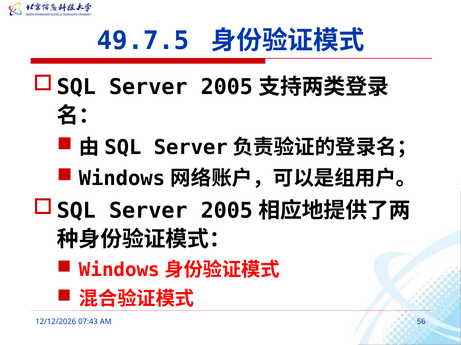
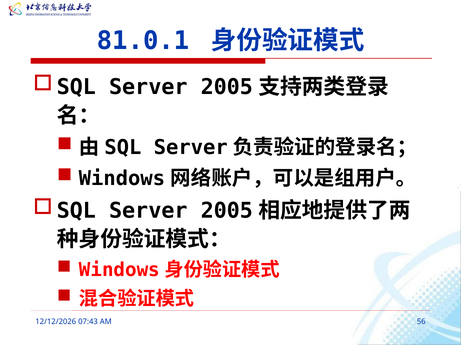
49.7.5: 49.7.5 -> 81.0.1 (143, 41)
